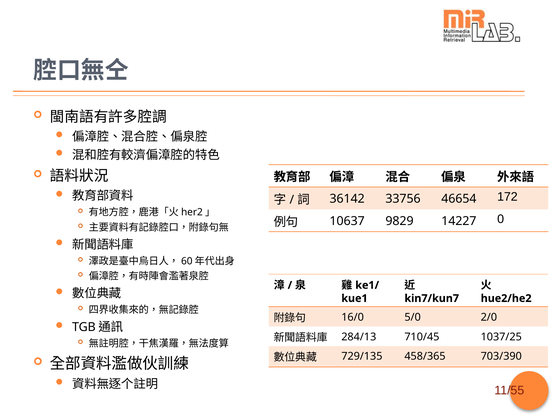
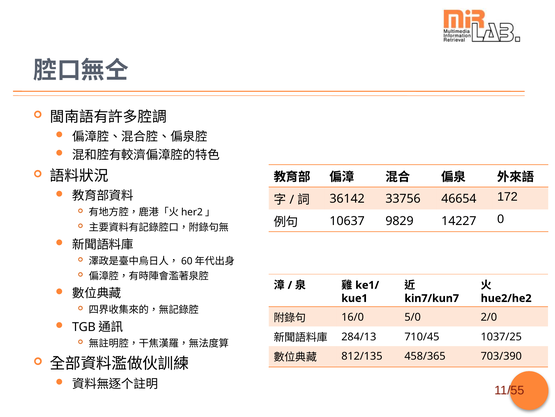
729/135: 729/135 -> 812/135 (362, 356)
